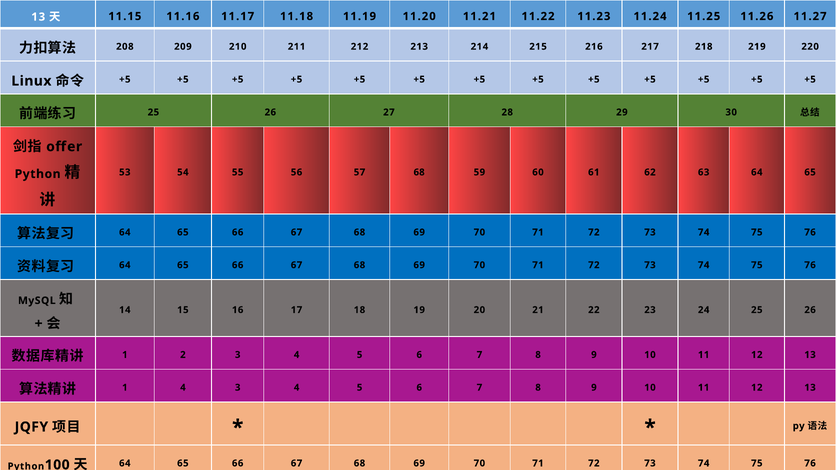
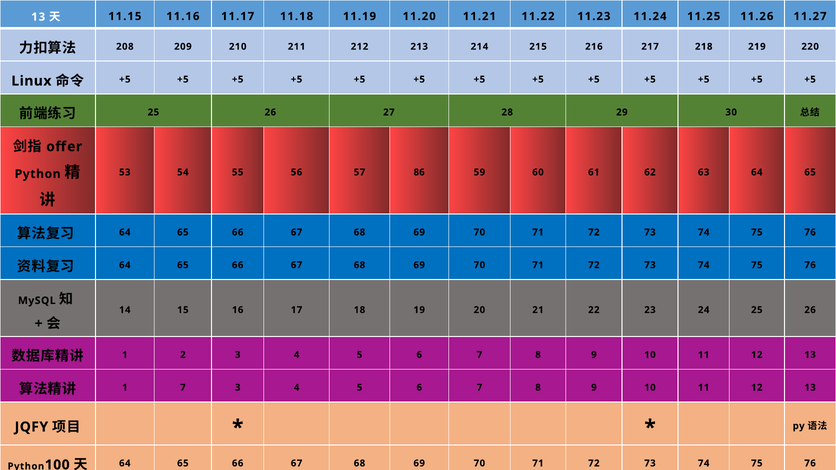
57 68: 68 -> 86 (419, 172)
1 4: 4 -> 7 (183, 388)
